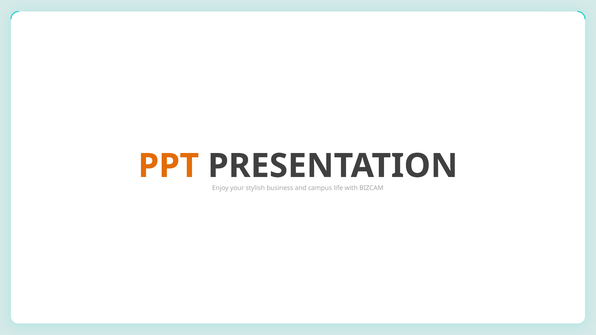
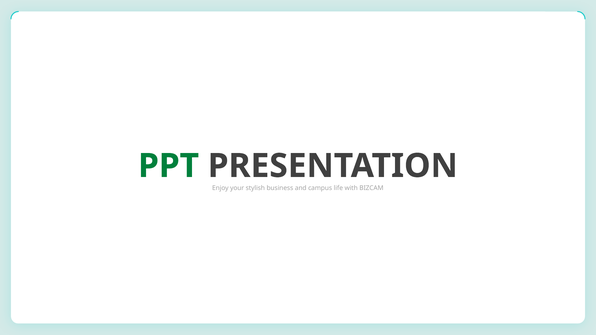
PPT colour: orange -> green (169, 166)
